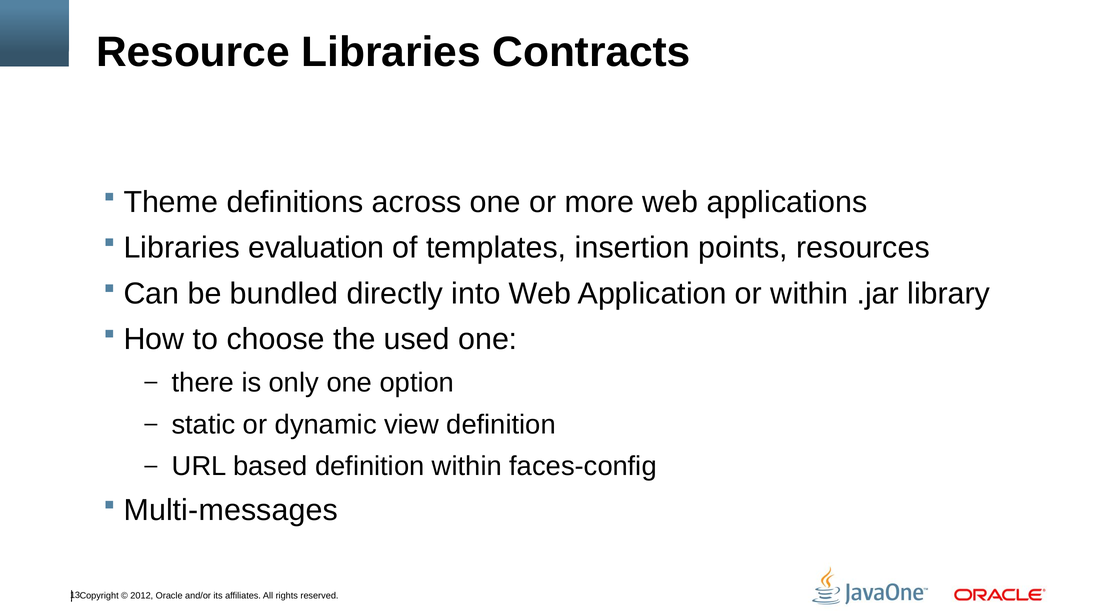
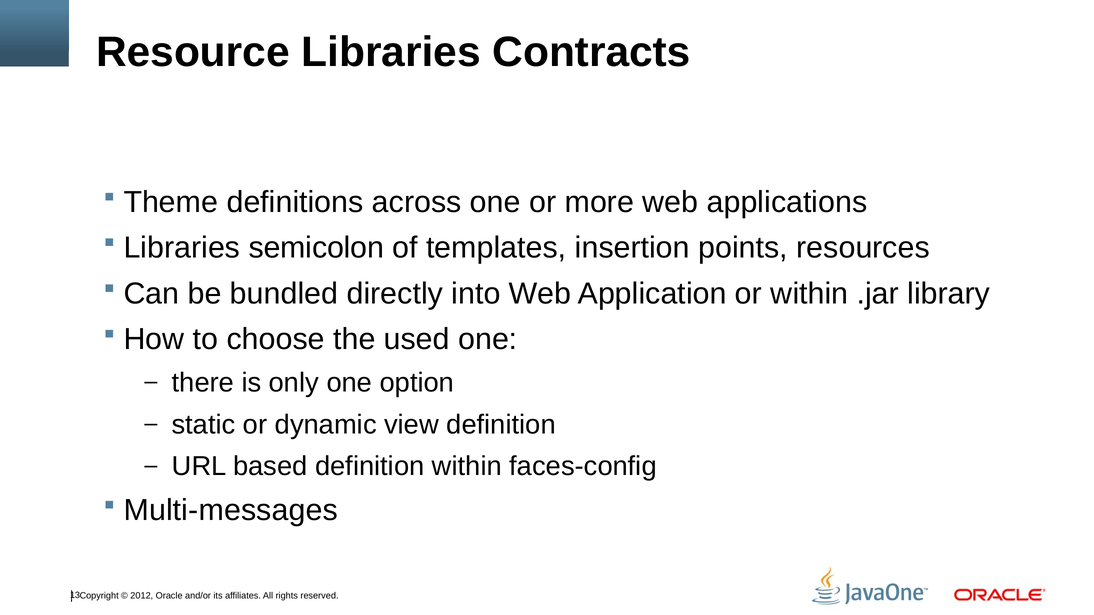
evaluation: evaluation -> semicolon (316, 248)
